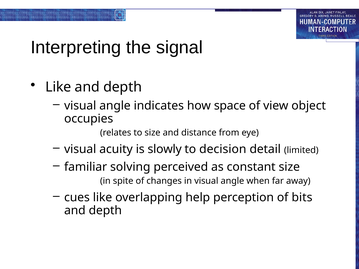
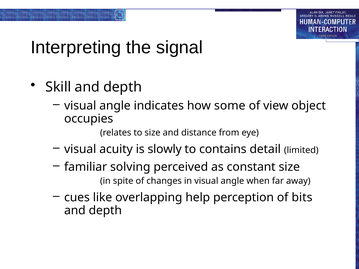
Like: Like -> Skill (58, 87)
space: space -> some (230, 106)
decision: decision -> contains (223, 149)
